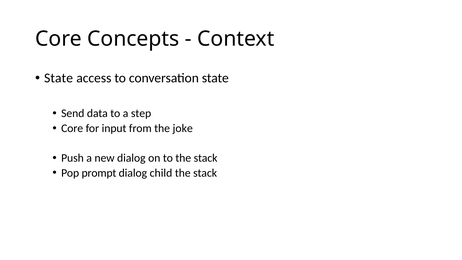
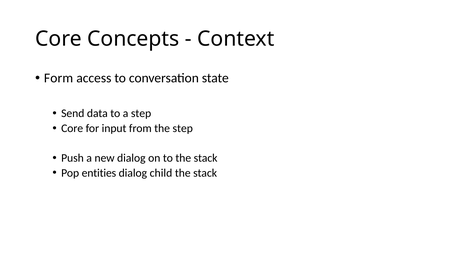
State: State -> Form (59, 78)
the joke: joke -> step (183, 128)
prompt: prompt -> entities (99, 173)
